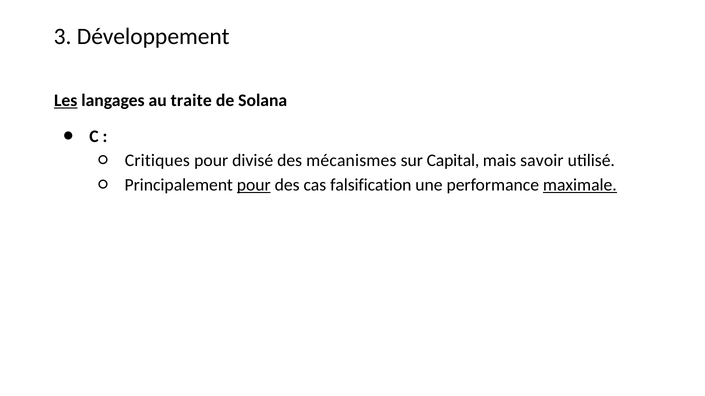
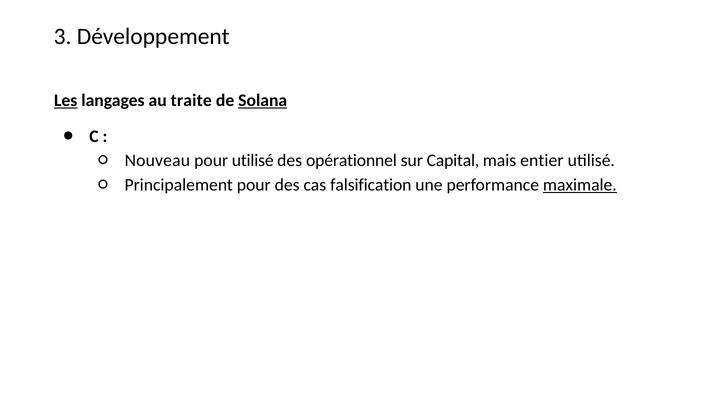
Solana underline: none -> present (263, 100)
Critiques: Critiques -> Nouveau (157, 161)
pour divisé: divisé -> utilisé (253, 161)
mécanismes: mécanismes -> opérationnel (351, 161)
savoir: savoir -> entier (542, 161)
pour underline: present -> none (254, 185)
